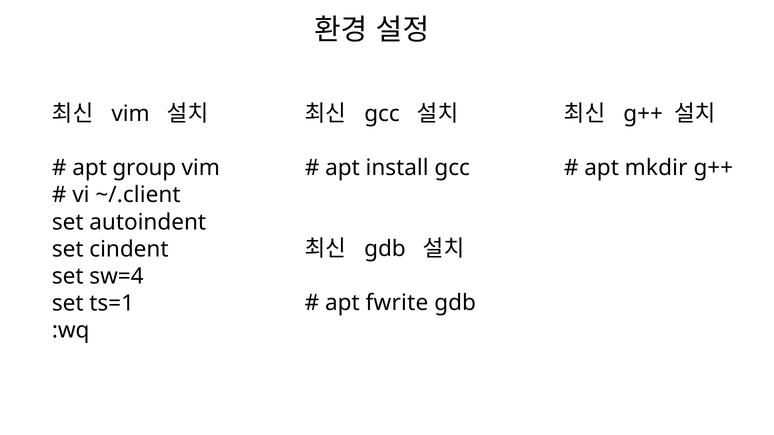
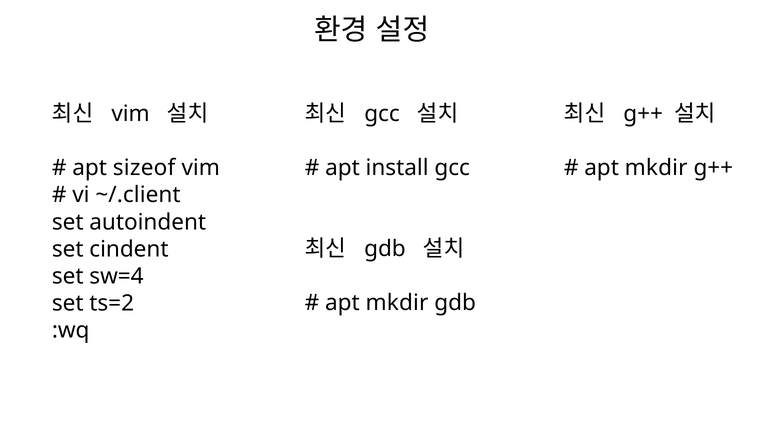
group: group -> sizeof (144, 168)
fwrite: fwrite -> mkdir (397, 303)
ts=1: ts=1 -> ts=2 (112, 304)
